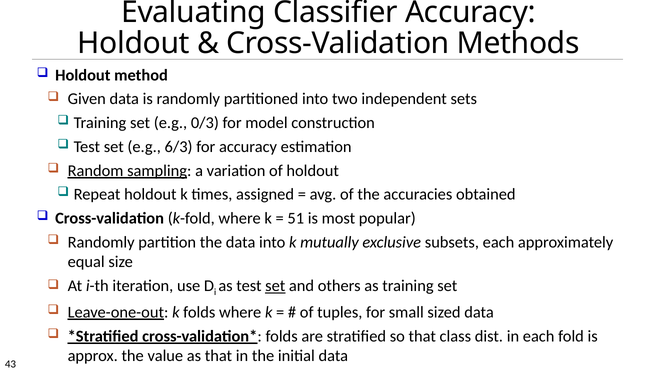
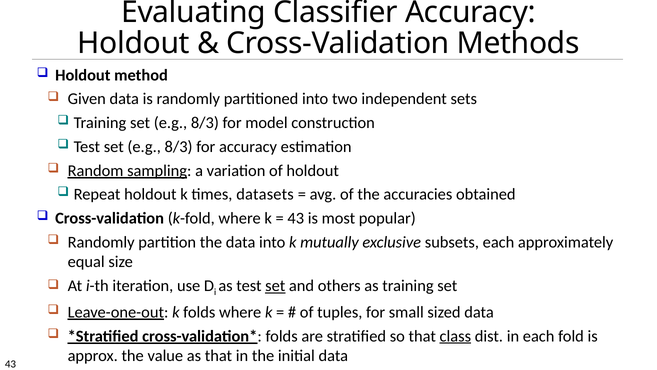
Training set e.g 0/3: 0/3 -> 8/3 (205, 123)
Test set e.g 6/3: 6/3 -> 8/3 (179, 147)
assigned: assigned -> datasets (265, 194)
51: 51 -> 43 (296, 218)
class underline: none -> present (455, 336)
